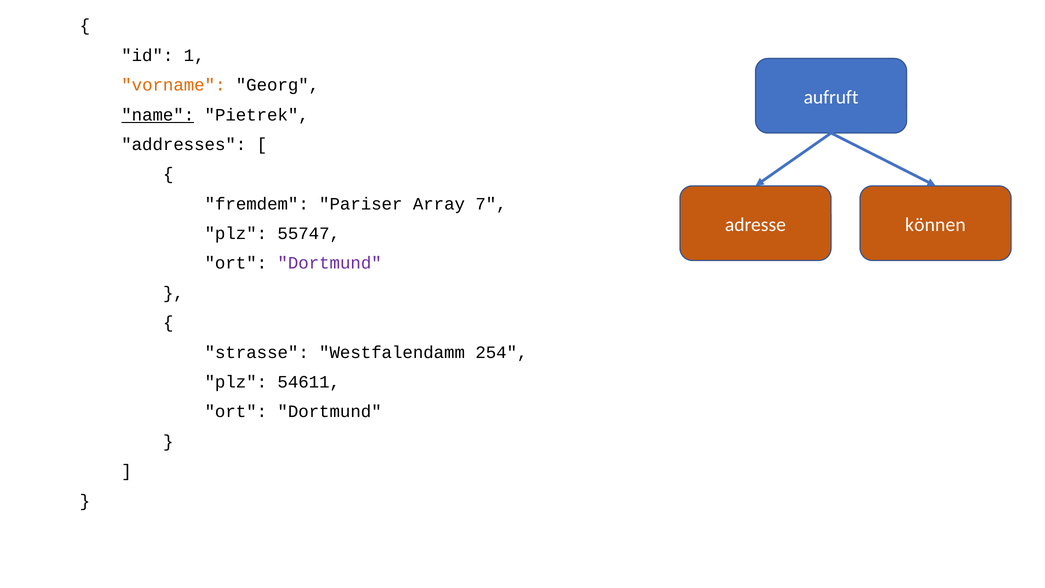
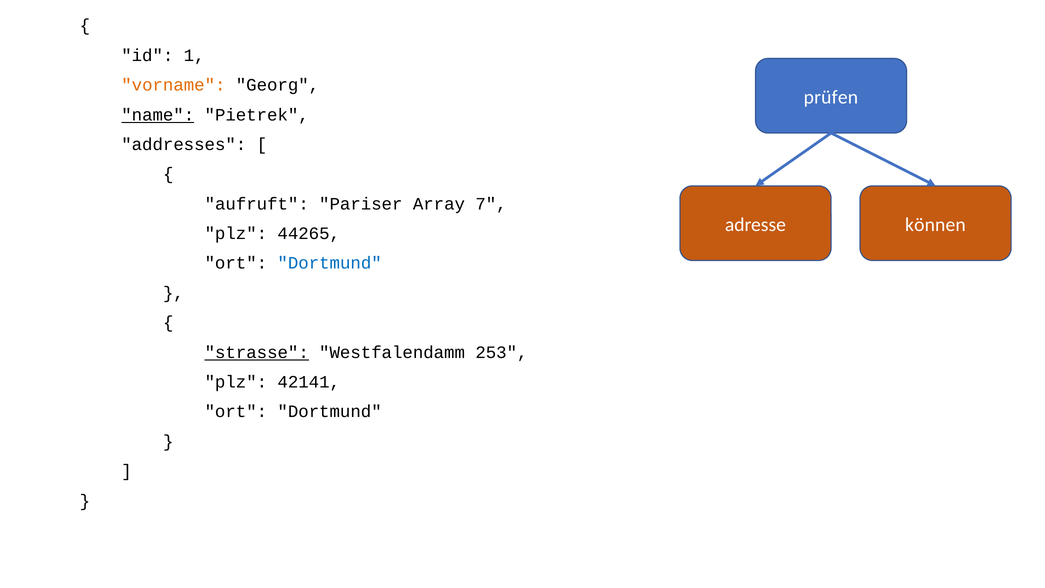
aufruft: aufruft -> prüfen (831, 97)
fremdem: fremdem -> aufruft (257, 204)
55747: 55747 -> 44265 (309, 233)
Dortmund colour: purple -> blue (330, 263)
strasse underline: none -> present (257, 352)
254: 254 -> 253 (501, 352)
54611: 54611 -> 42141 (309, 382)
